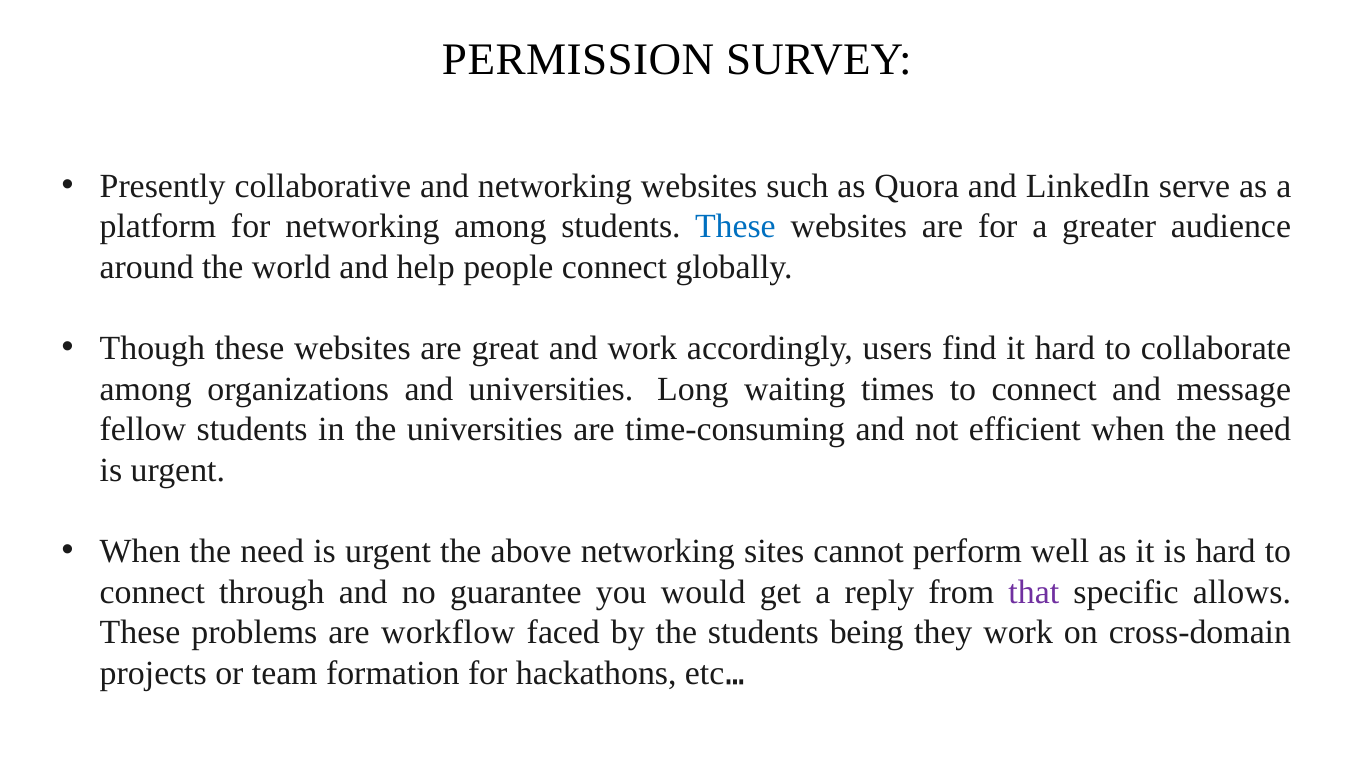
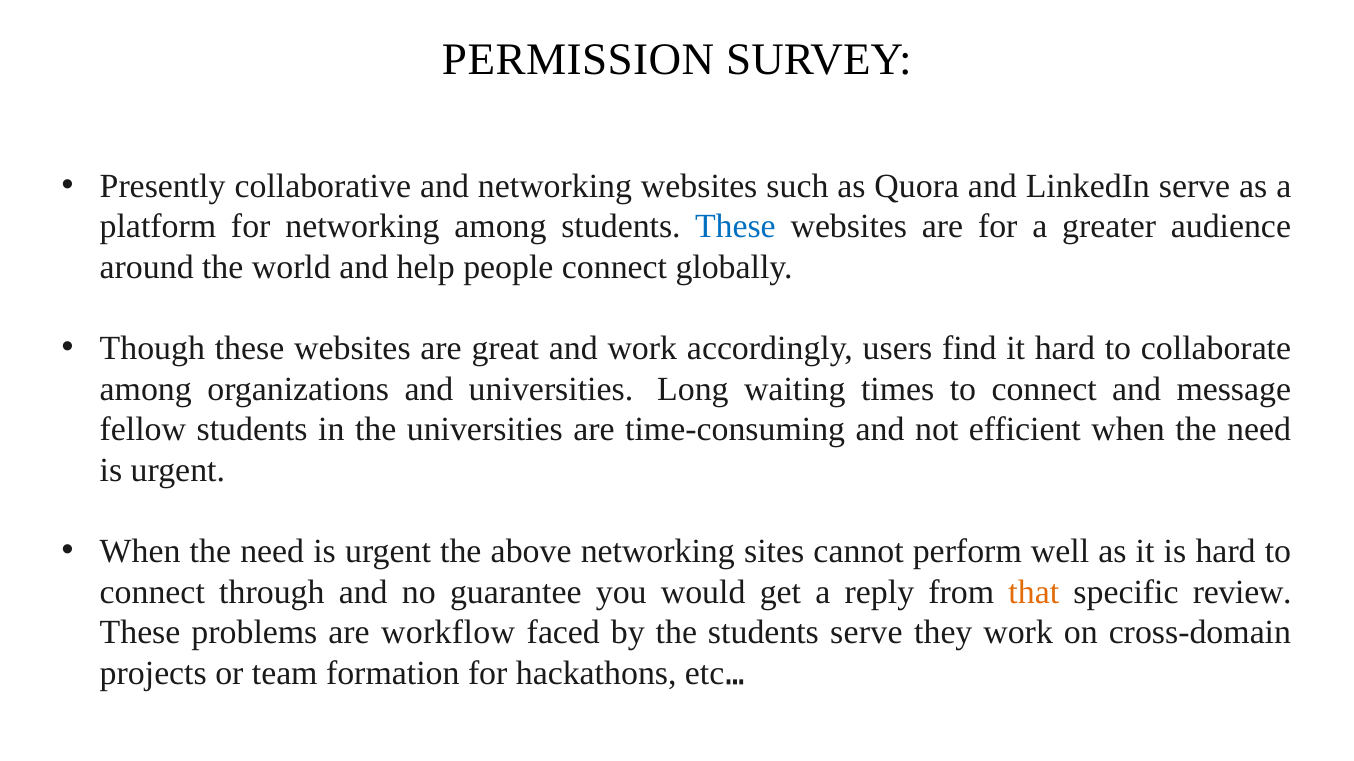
that colour: purple -> orange (1034, 592)
allows: allows -> review (1242, 592)
students being: being -> serve (866, 633)
